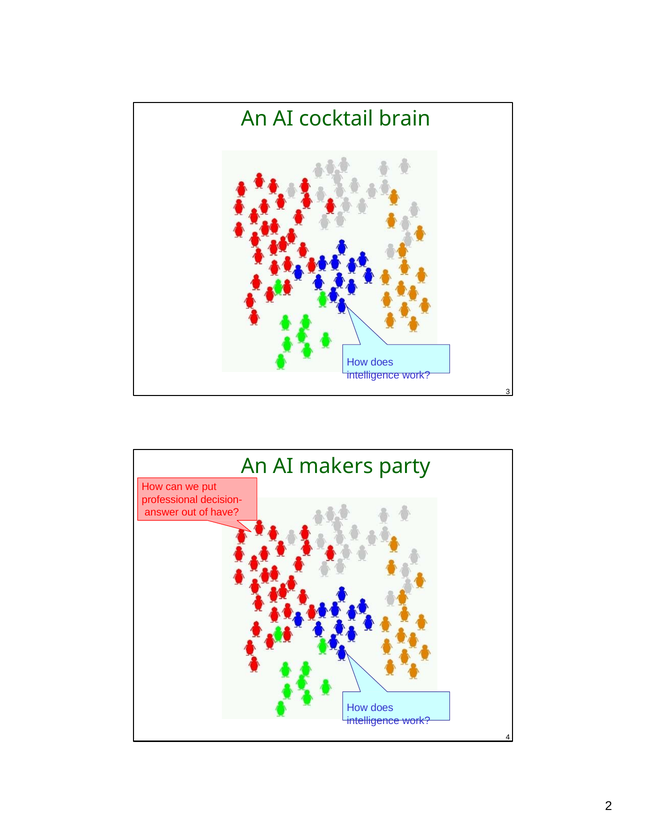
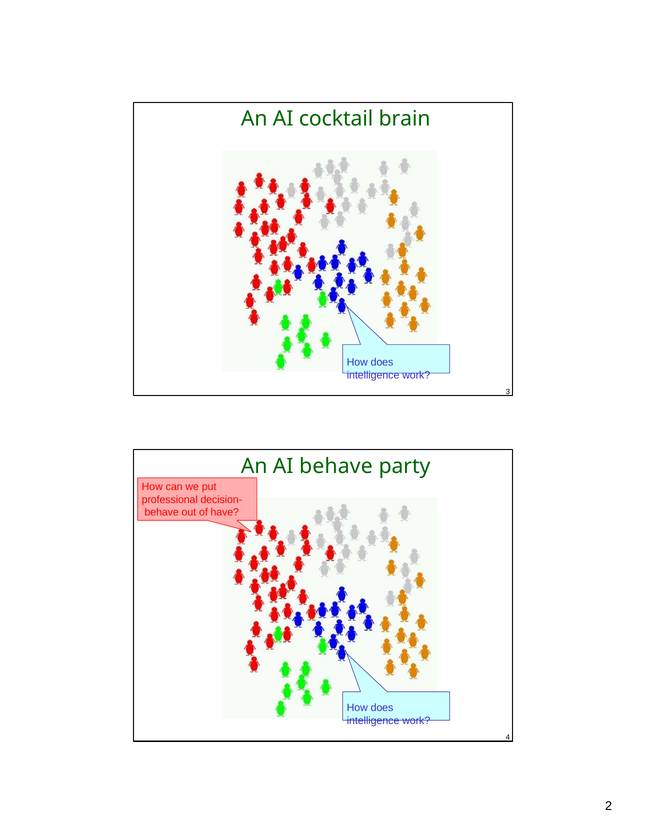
AI makers: makers -> behave (336, 466)
answer: answer -> behave (162, 512)
